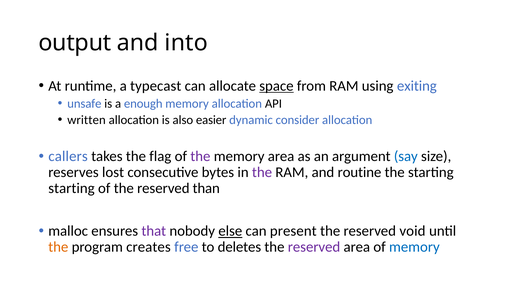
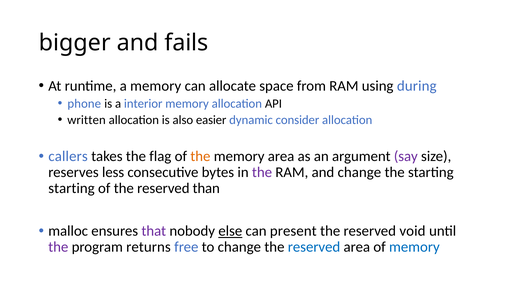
output: output -> bigger (75, 43)
into: into -> fails (186, 43)
a typecast: typecast -> memory (156, 86)
space underline: present -> none (276, 86)
exiting: exiting -> during (417, 86)
unsafe: unsafe -> phone (84, 103)
enough: enough -> interior (143, 103)
the colour: purple -> orange (200, 156)
say colour: blue -> purple (406, 156)
lost: lost -> less (113, 172)
and routine: routine -> change (359, 172)
the colour: orange -> purple (58, 247)
creates: creates -> returns (148, 247)
to deletes: deletes -> change (239, 247)
reserved colour: purple -> blue (314, 247)
